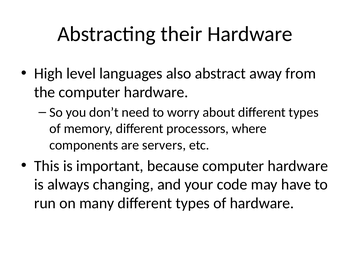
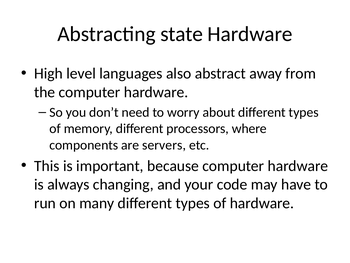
their: their -> state (182, 34)
